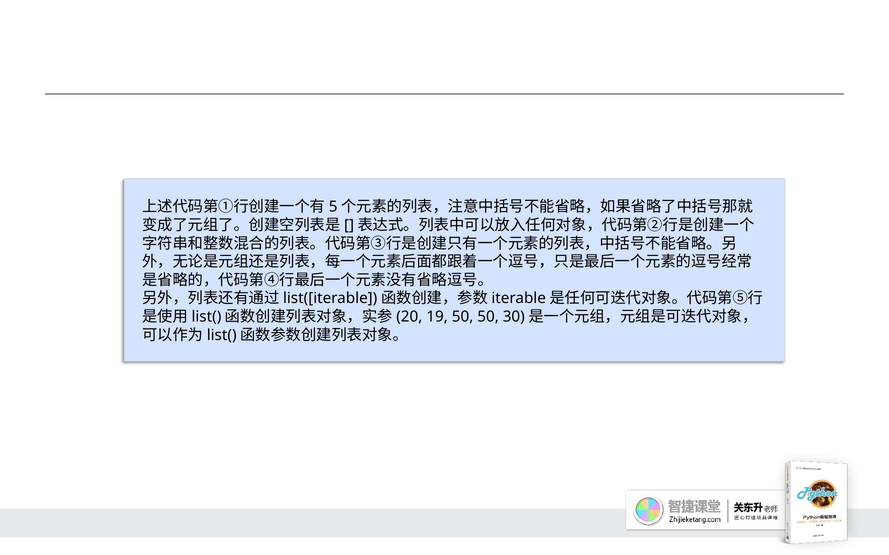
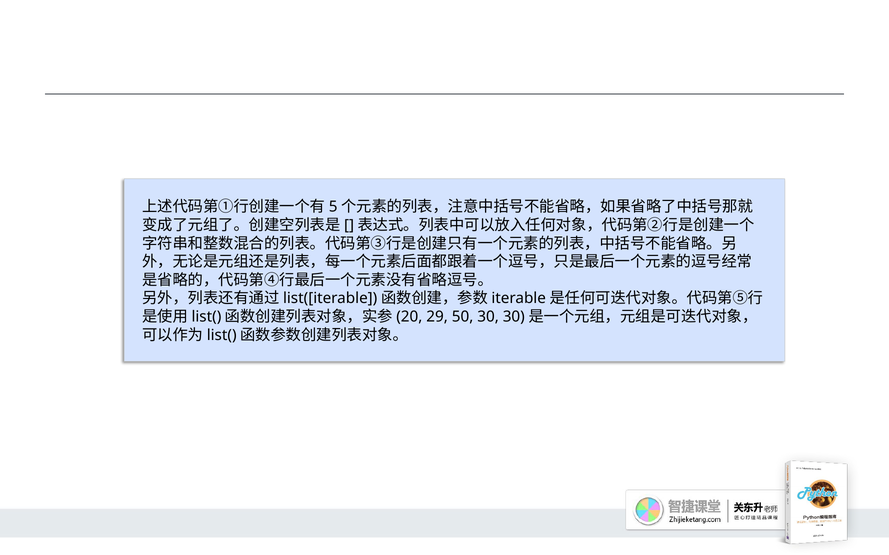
19: 19 -> 29 (437, 317)
50 50: 50 -> 30 (488, 317)
